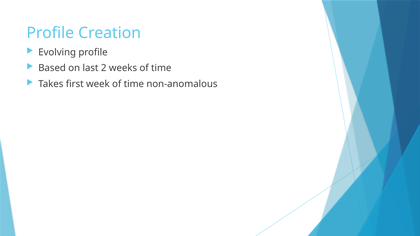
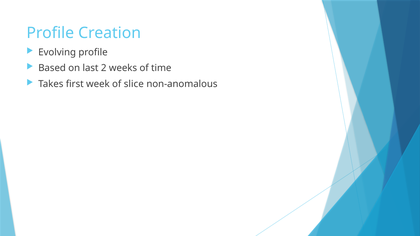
week of time: time -> slice (134, 84)
